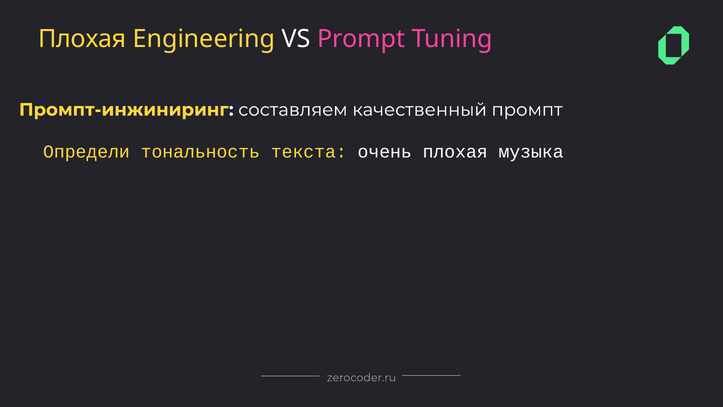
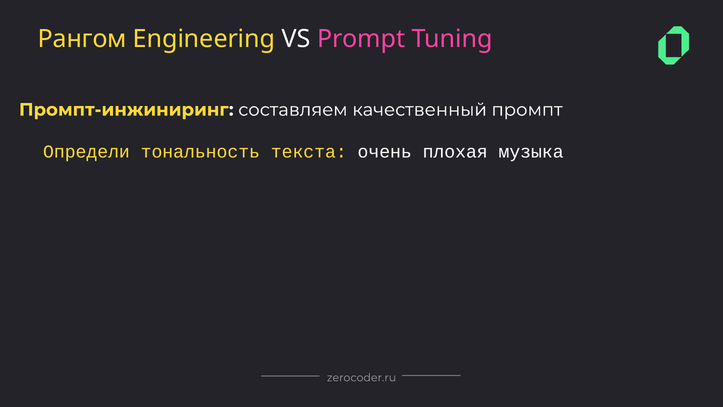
Плохая: Плохая -> Рангом (82, 39)
